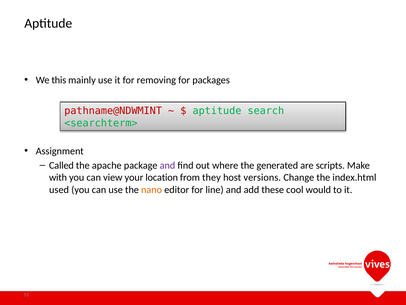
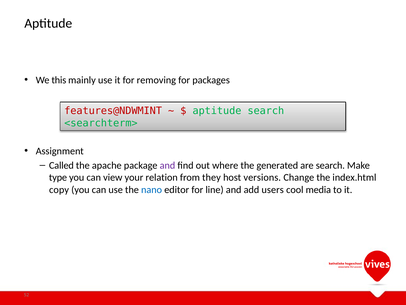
pathname@NDWMINT: pathname@NDWMINT -> features@NDWMINT (113, 111)
are scripts: scripts -> search (330, 165)
with: with -> type (58, 177)
location: location -> relation (162, 177)
used: used -> copy (59, 190)
nano colour: orange -> blue (152, 190)
these: these -> users (273, 190)
would: would -> media (318, 190)
